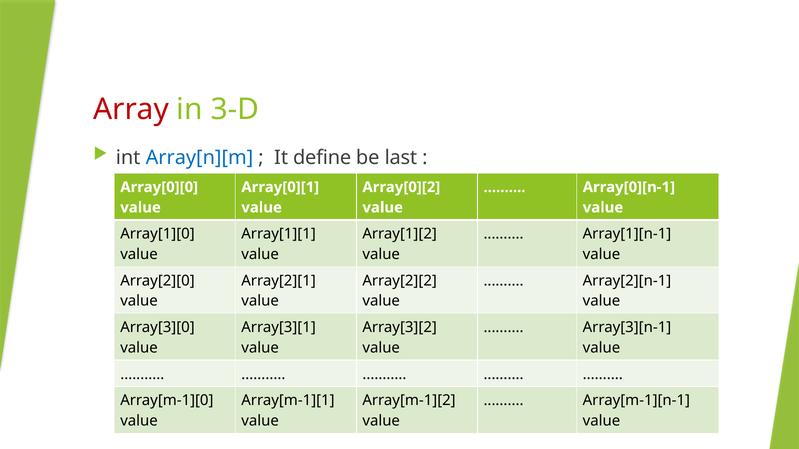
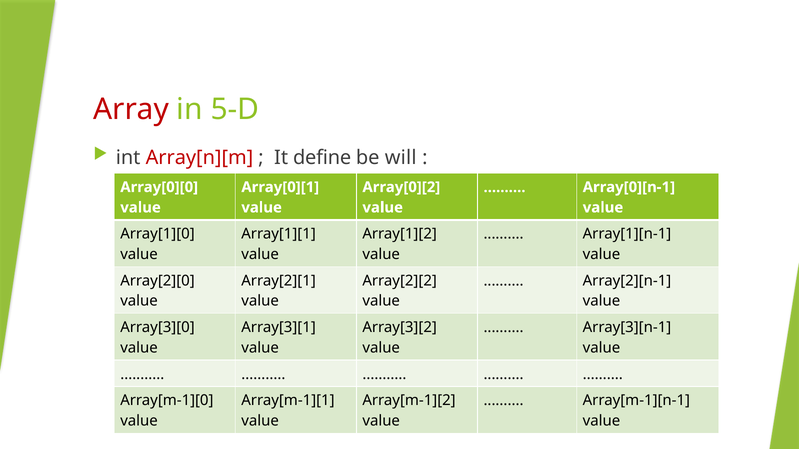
3-D: 3-D -> 5-D (235, 109)
Array[n][m colour: blue -> red (199, 158)
last: last -> will (401, 158)
